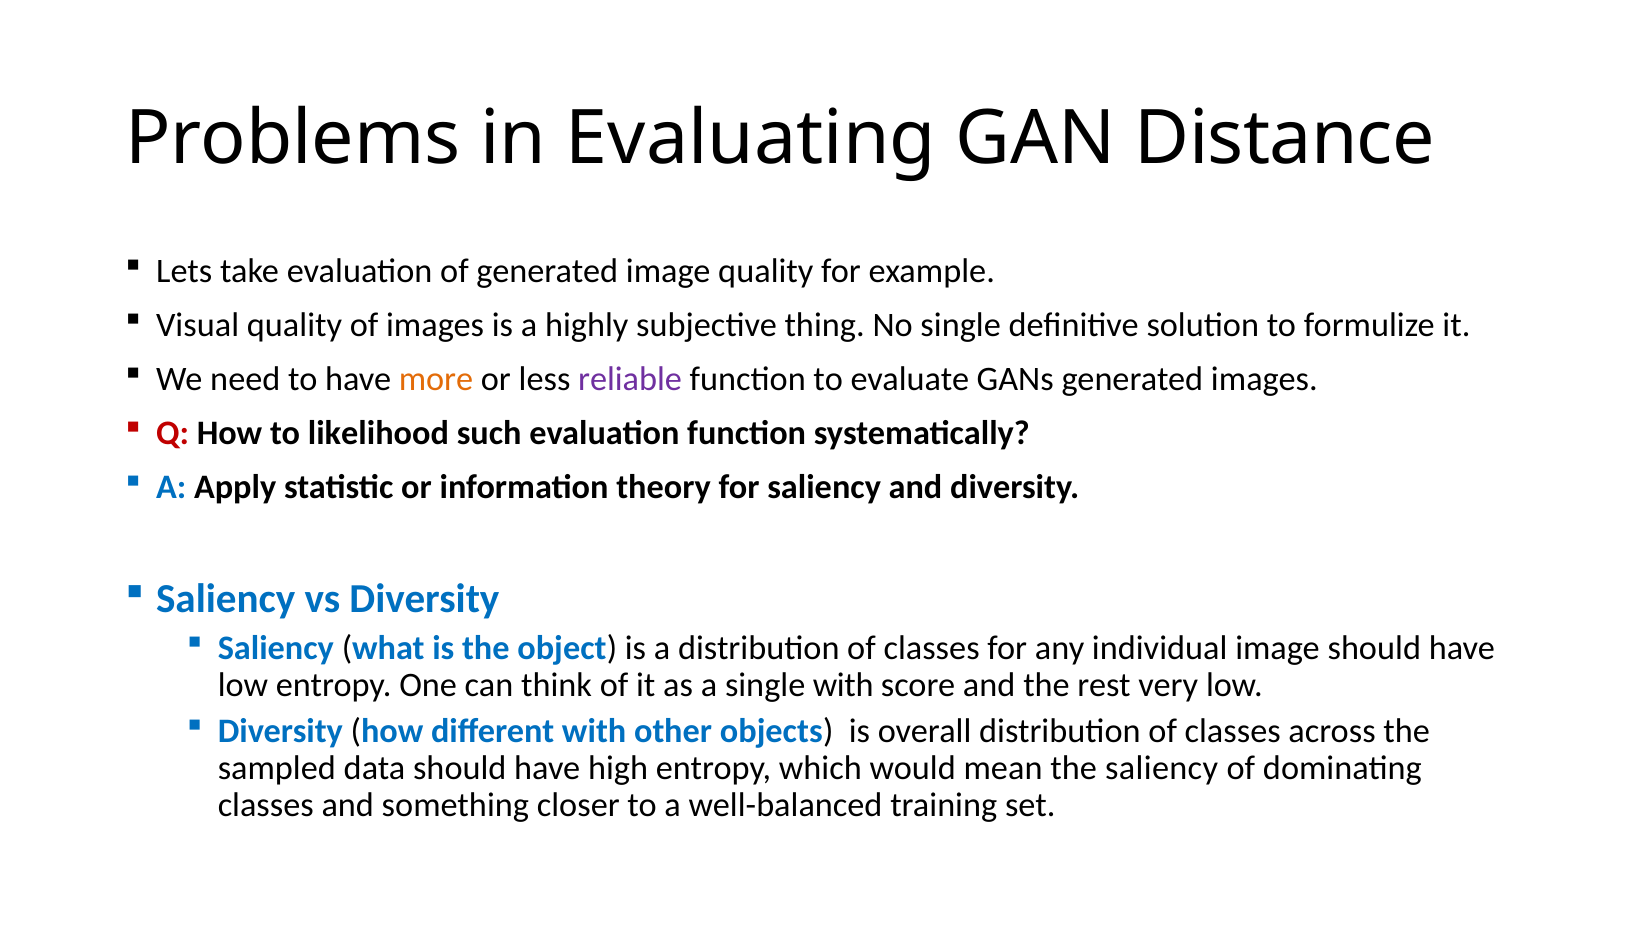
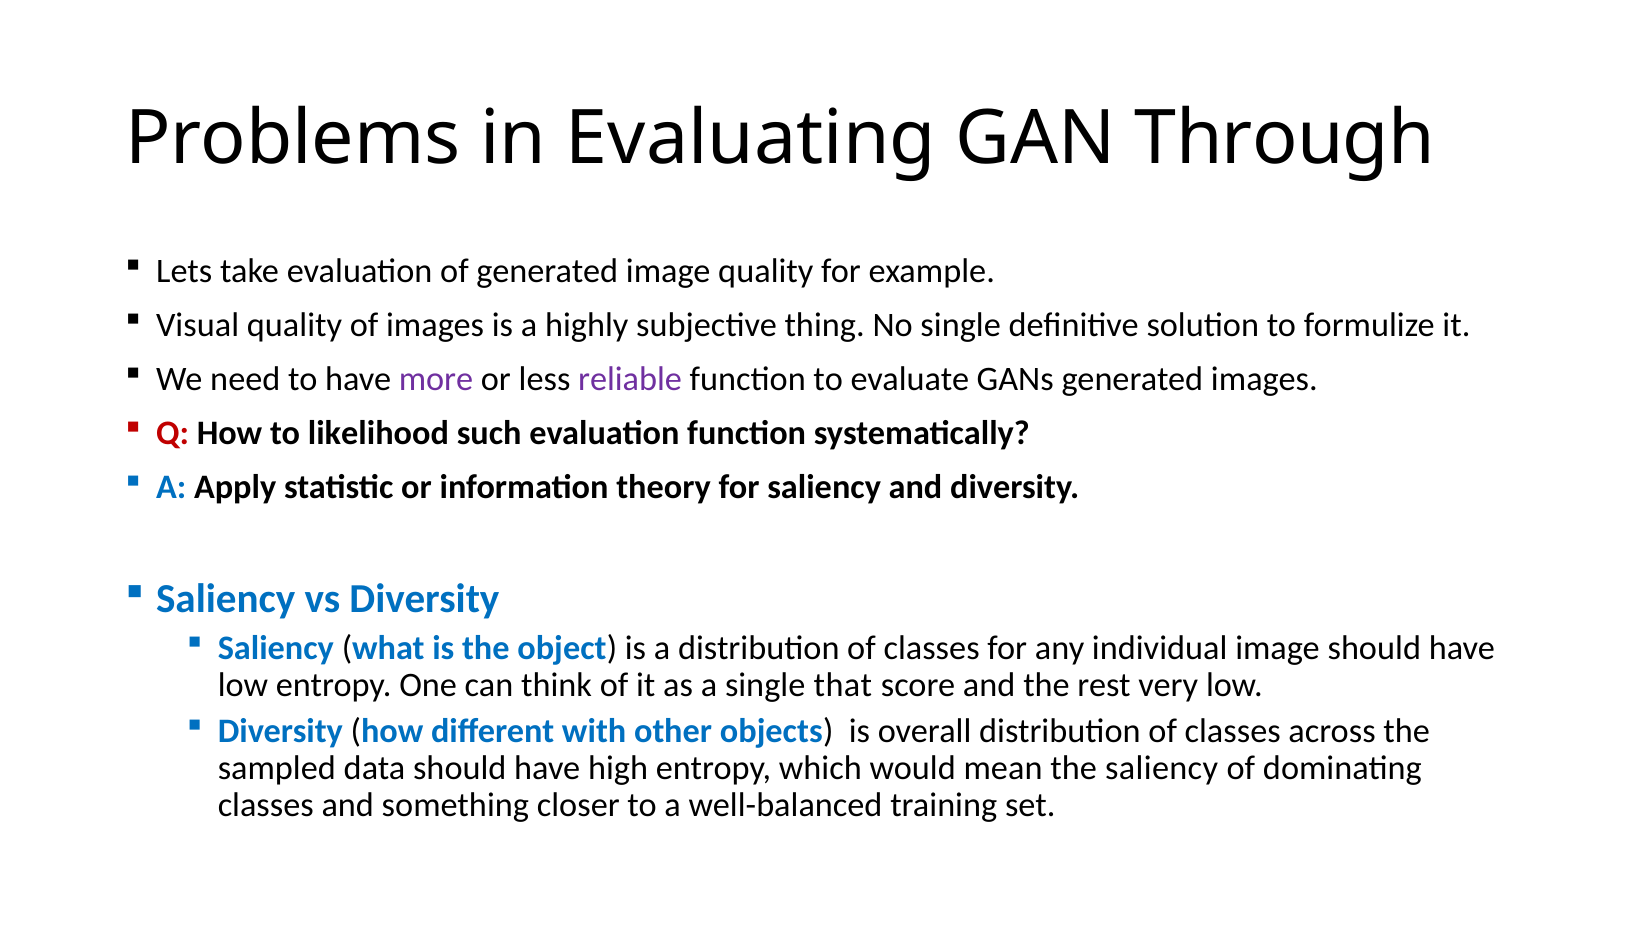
Distance: Distance -> Through (1285, 138)
more colour: orange -> purple (436, 379)
single with: with -> that (843, 685)
